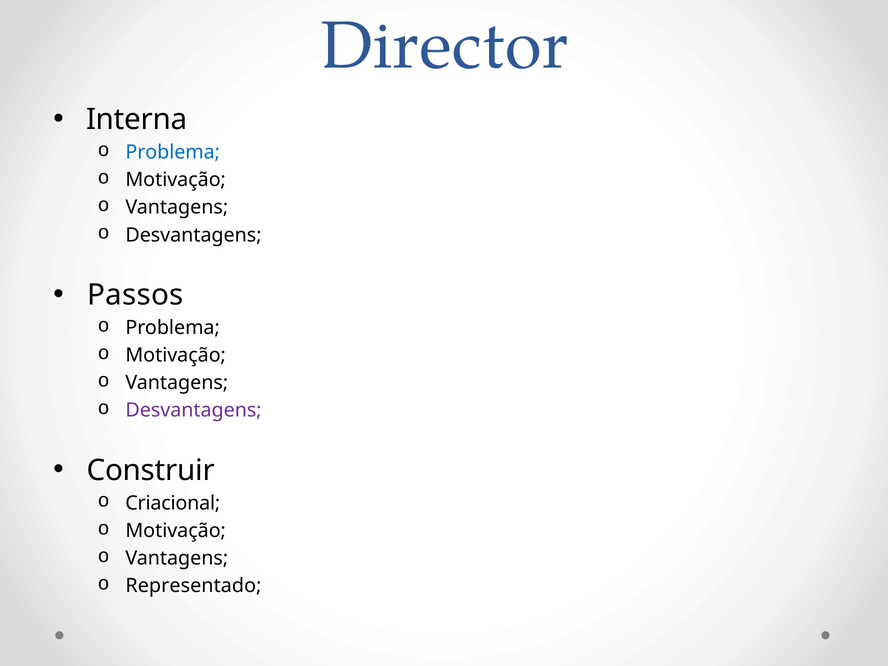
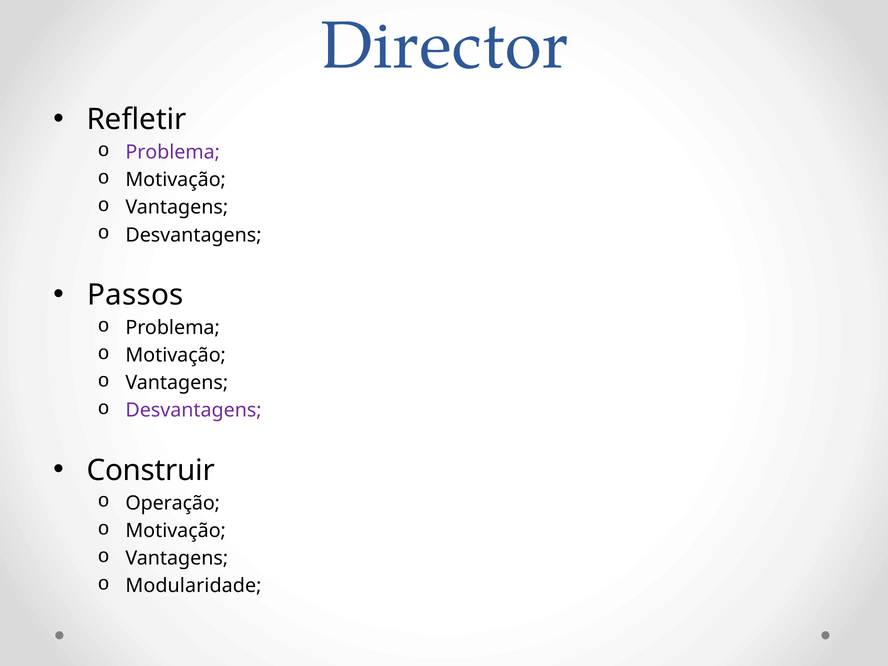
Interna: Interna -> Refletir (137, 120)
Problema colour: blue -> purple (173, 152)
Criacional: Criacional -> Operação (173, 503)
Representado: Representado -> Modularidade (193, 586)
